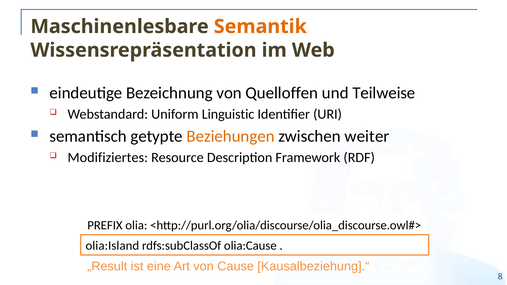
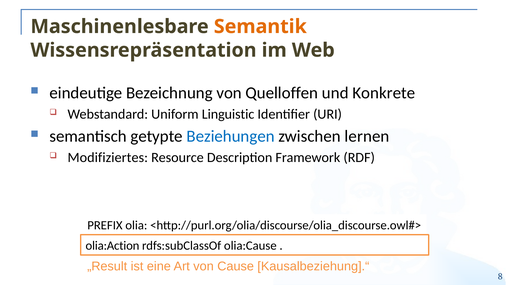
Teilweise: Teilweise -> Konkrete (384, 93)
Beziehungen colour: orange -> blue (231, 136)
weiter: weiter -> lernen (367, 136)
olia:Island: olia:Island -> olia:Action (112, 246)
